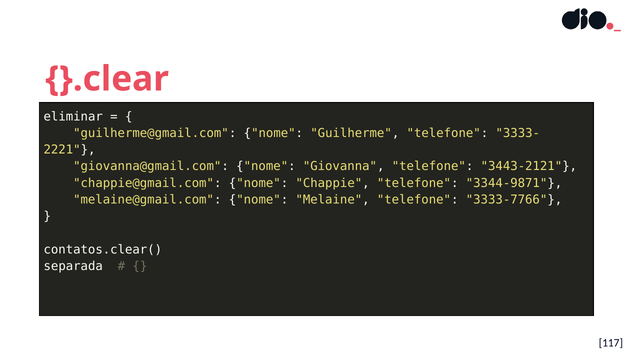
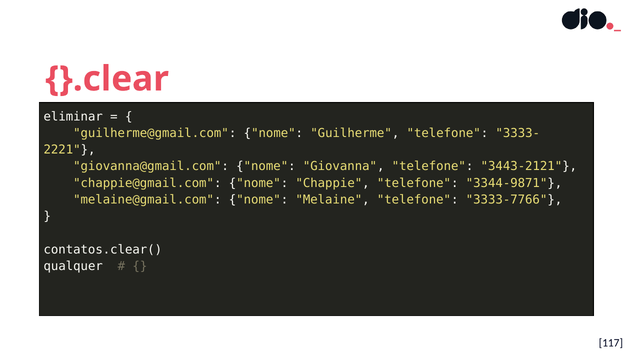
separada: separada -> qualquer (73, 266)
